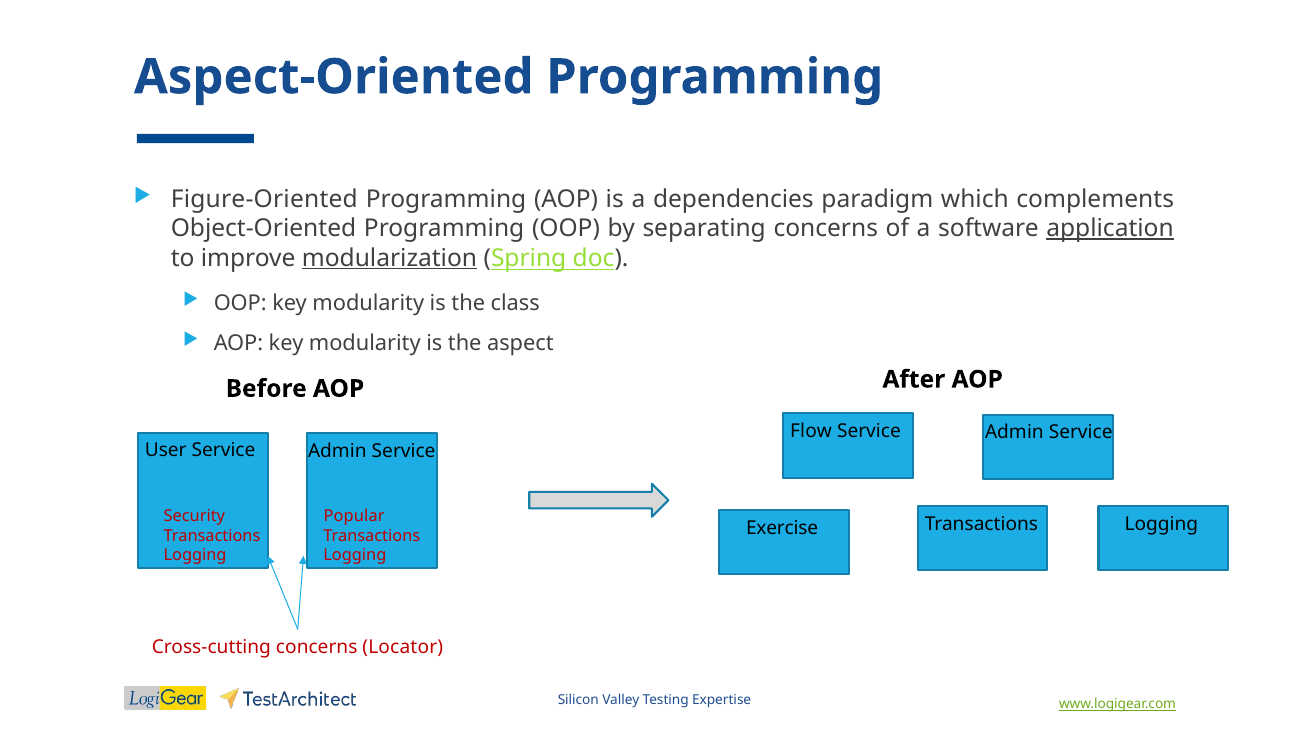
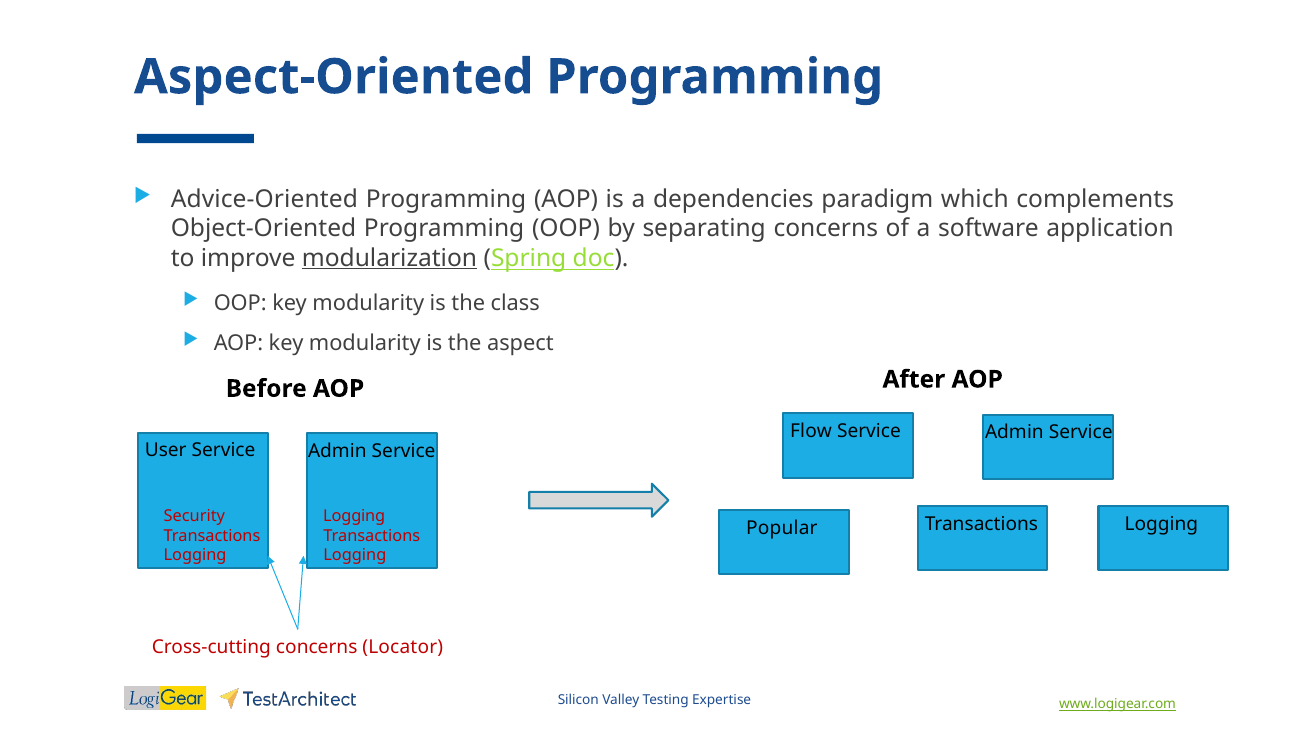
Figure-Oriented: Figure-Oriented -> Advice-Oriented (264, 199)
application underline: present -> none (1110, 229)
Popular: Popular -> Logging (354, 516)
Exercise: Exercise -> Popular (782, 528)
